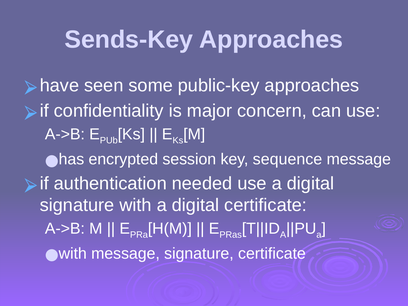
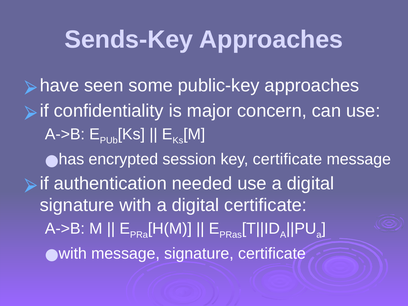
key sequence: sequence -> certificate (287, 159)
